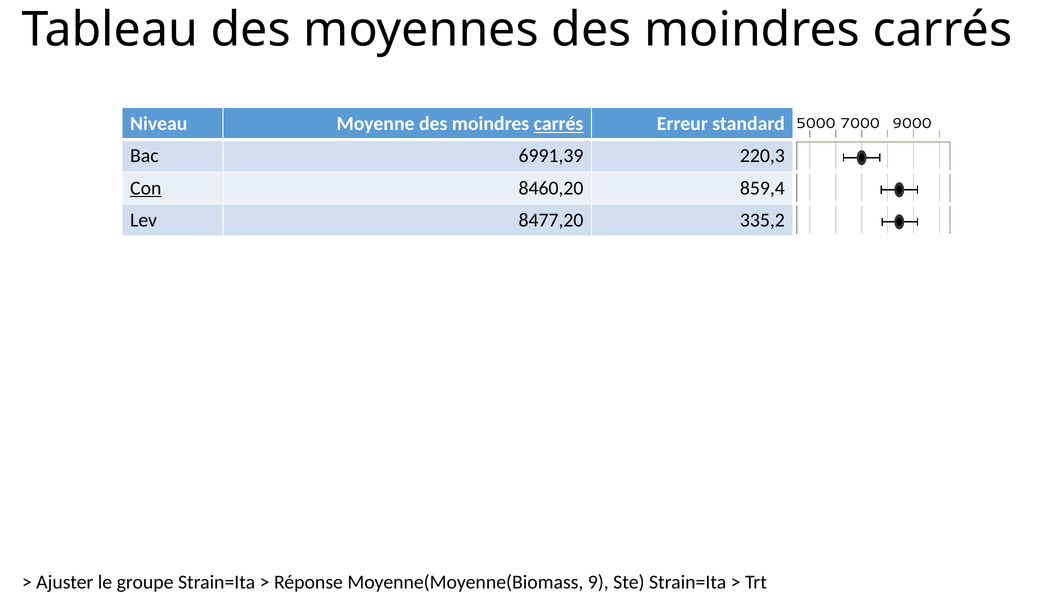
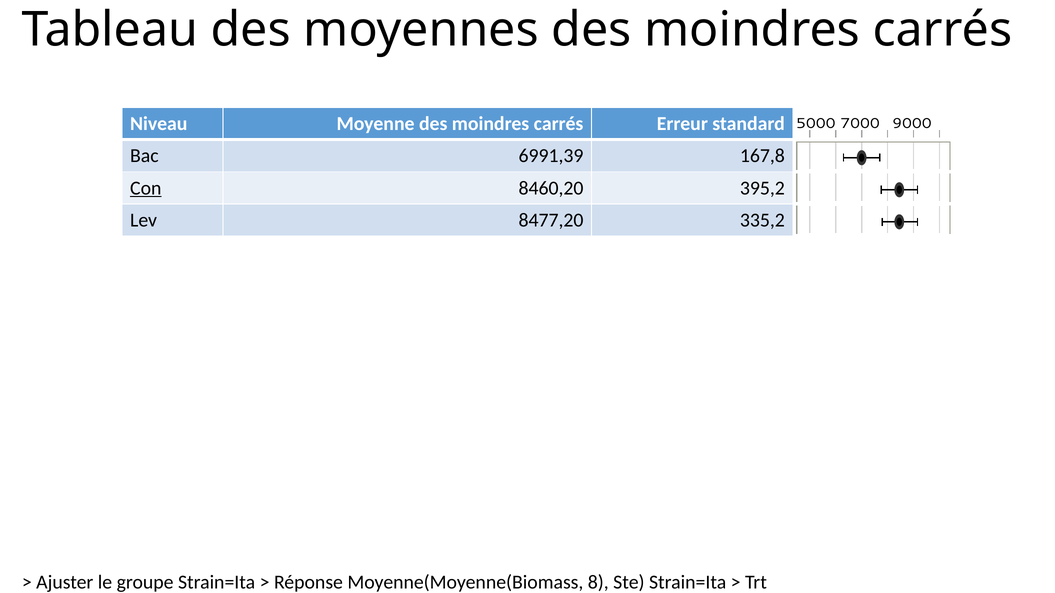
carrés underline: present -> none (559, 124)
220,3: 220,3 -> 167,8 (762, 156)
859,4: 859,4 -> 395,2 (762, 188)
9: 9 -> 8 (598, 582)
